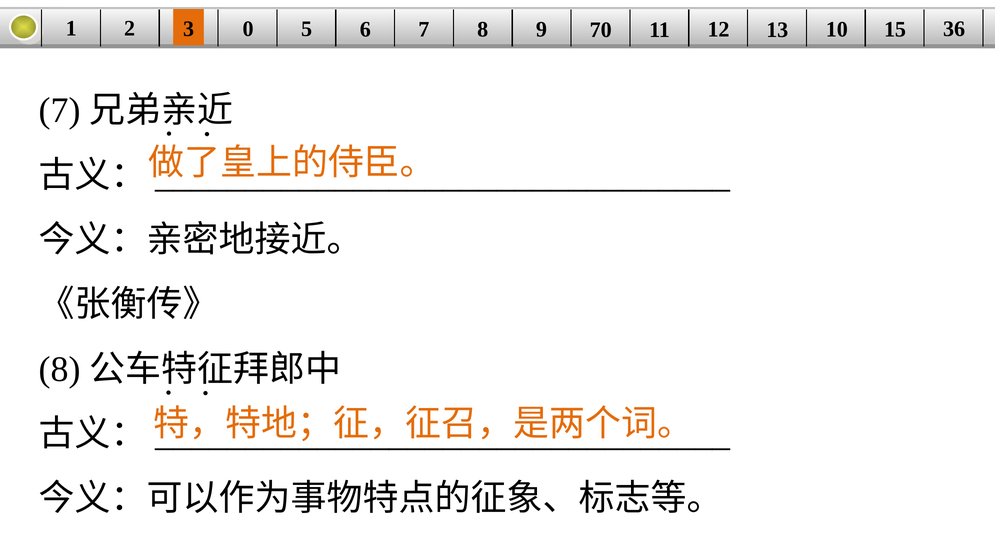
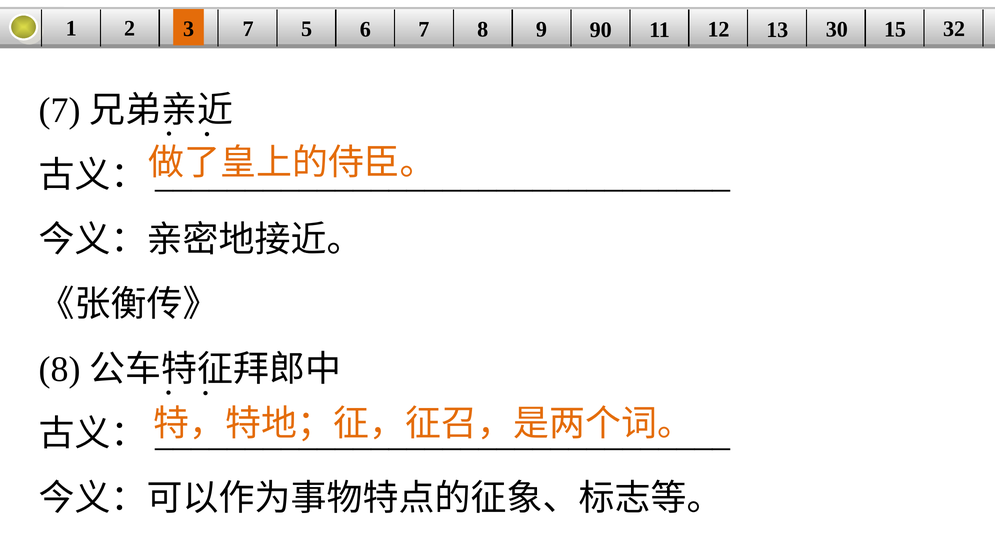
3 0: 0 -> 7 (248, 29)
70: 70 -> 90 (601, 30)
10: 10 -> 30 (837, 30)
36: 36 -> 32 (954, 29)
